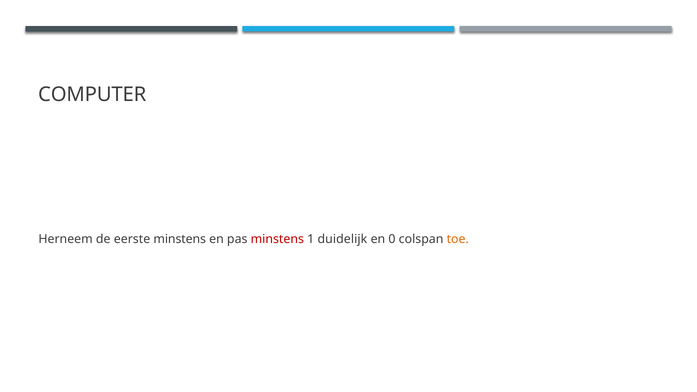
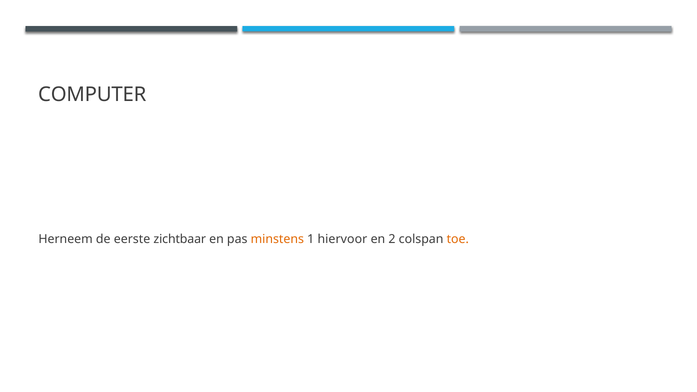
eerste minstens: minstens -> zichtbaar (180, 239)
minstens colour: red -> orange (277, 239)
duidelijk: duidelijk -> hiervoor (342, 239)
0: 0 -> 2 (392, 239)
